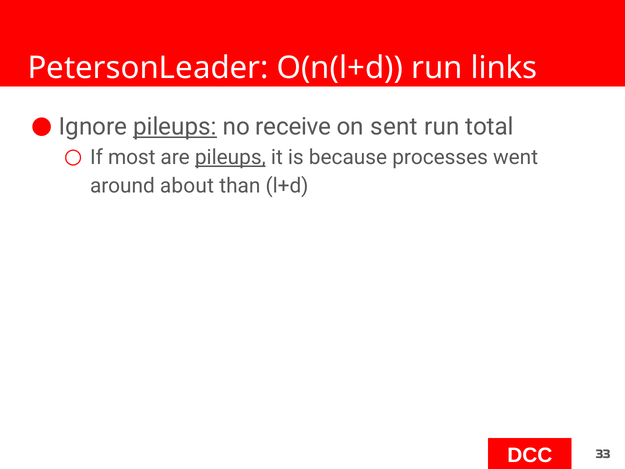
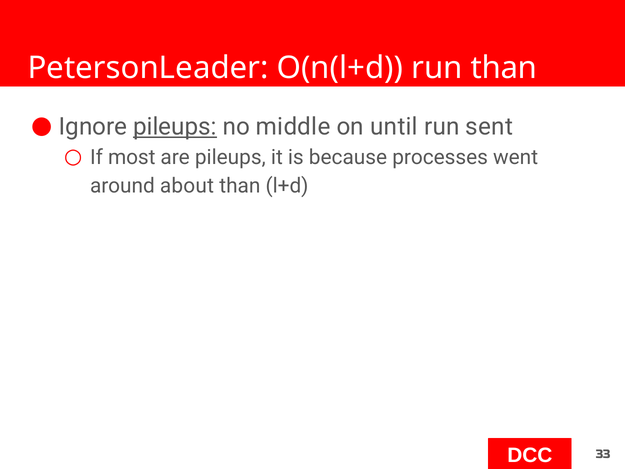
run links: links -> than (504, 68)
receive: receive -> middle (293, 127)
sent: sent -> until (394, 127)
total: total -> sent (489, 127)
pileups underline: present -> none (230, 157)
